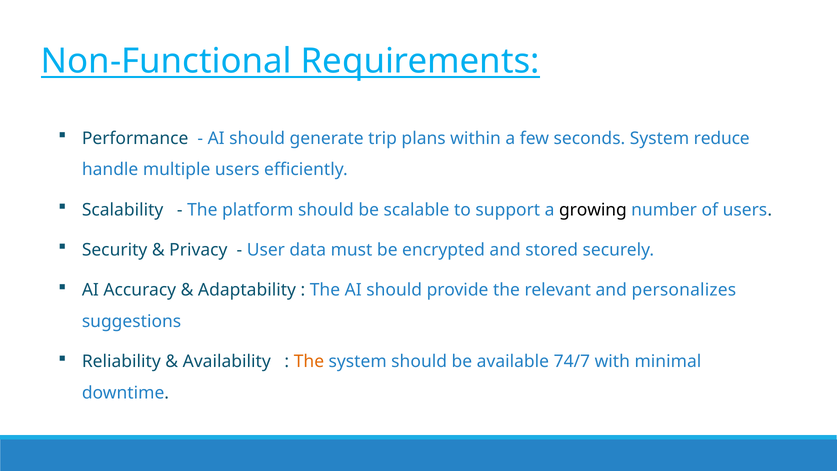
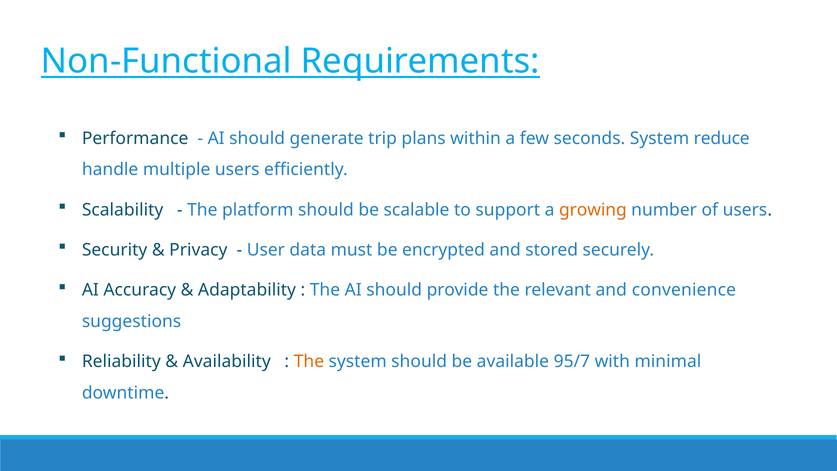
growing colour: black -> orange (593, 210)
personalizes: personalizes -> convenience (684, 290)
74/7: 74/7 -> 95/7 (572, 361)
